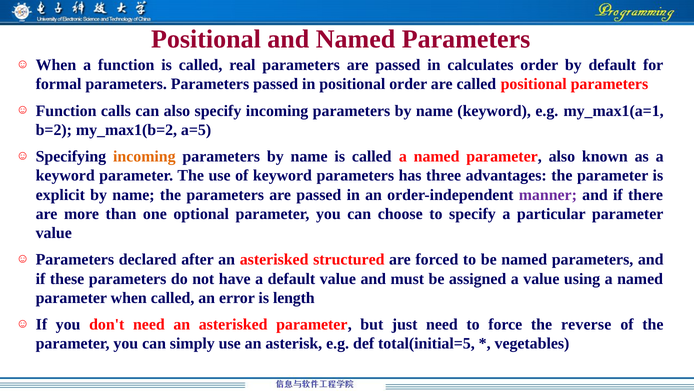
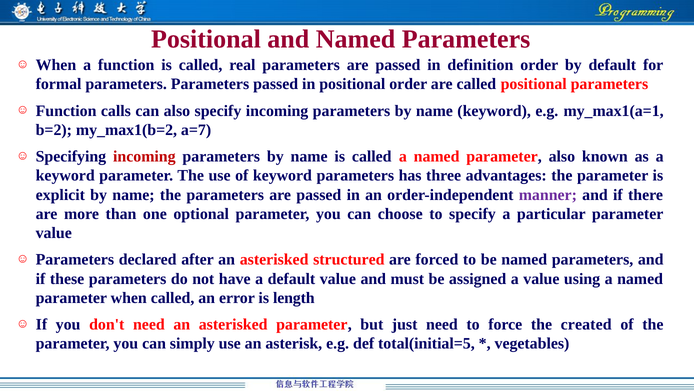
calculates: calculates -> definition (480, 65)
a=5: a=5 -> a=7 (196, 130)
incoming colour: orange -> red (144, 156)
reverse: reverse -> created (586, 324)
